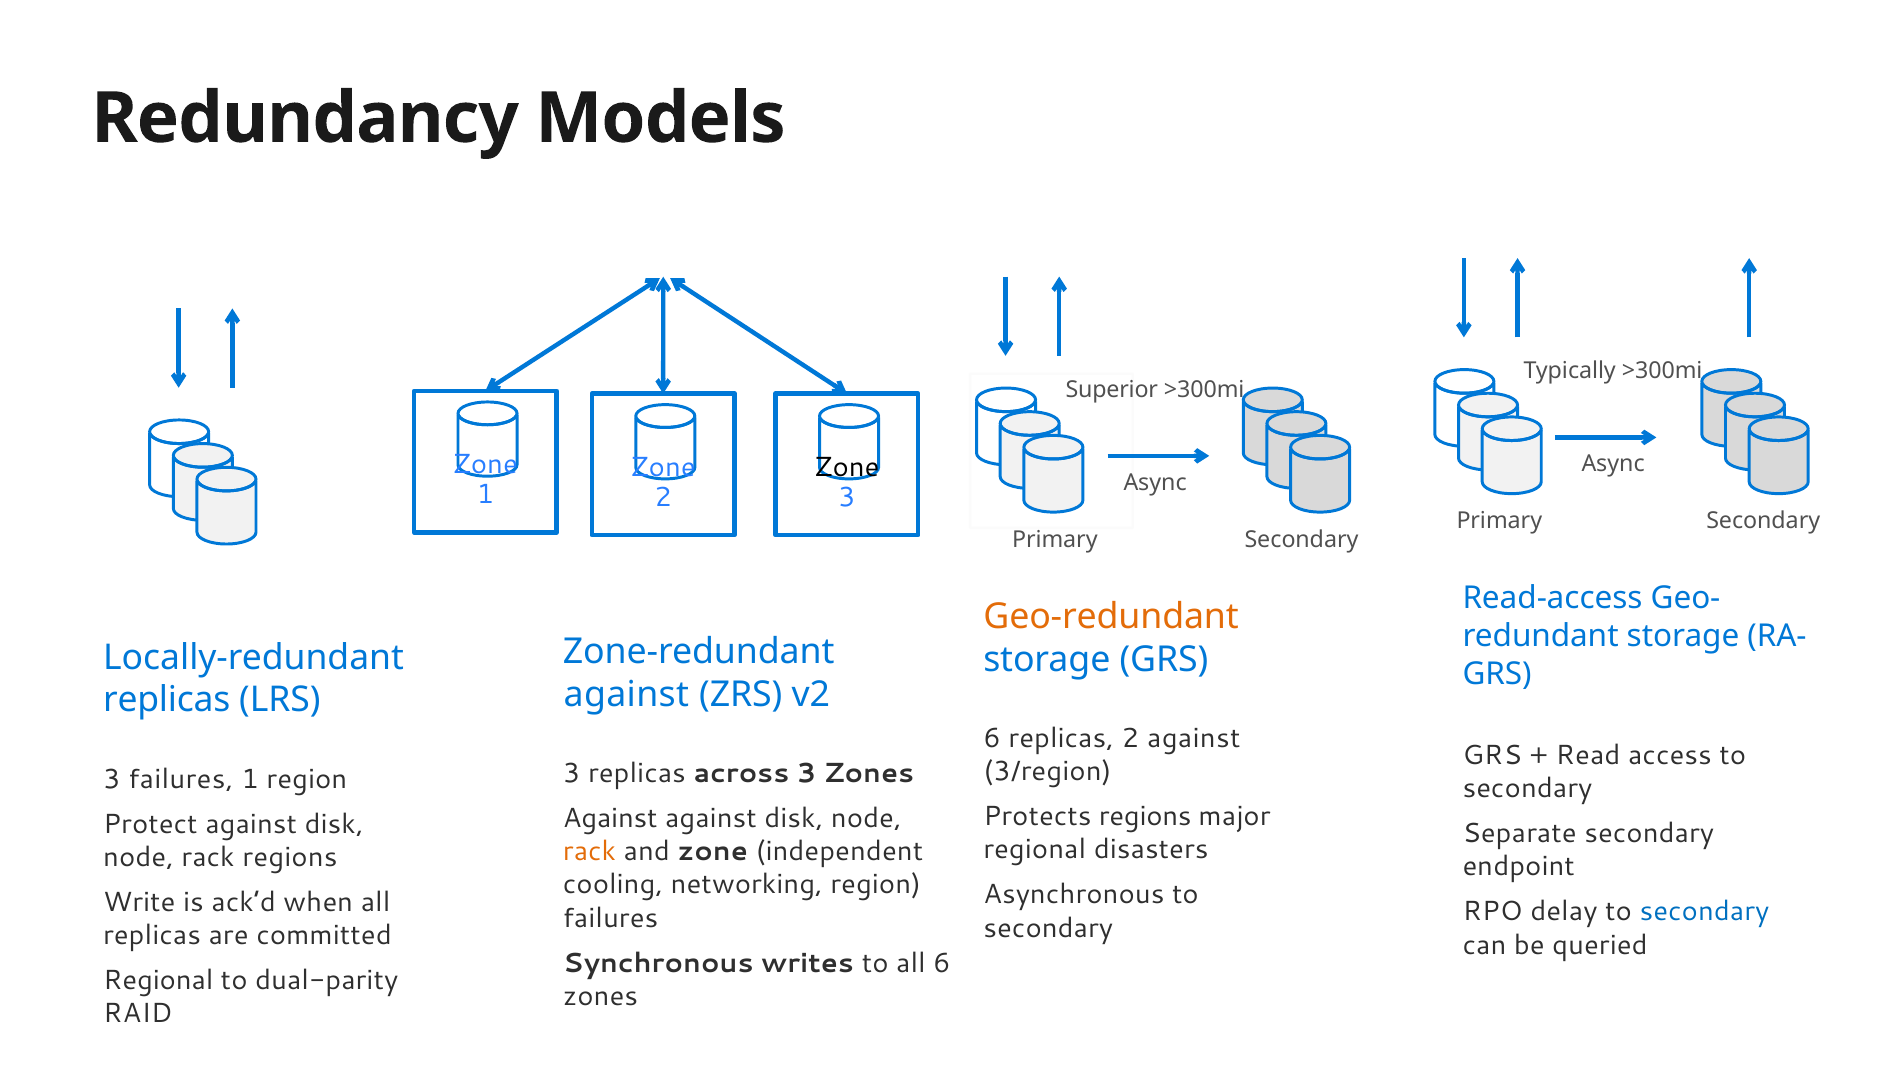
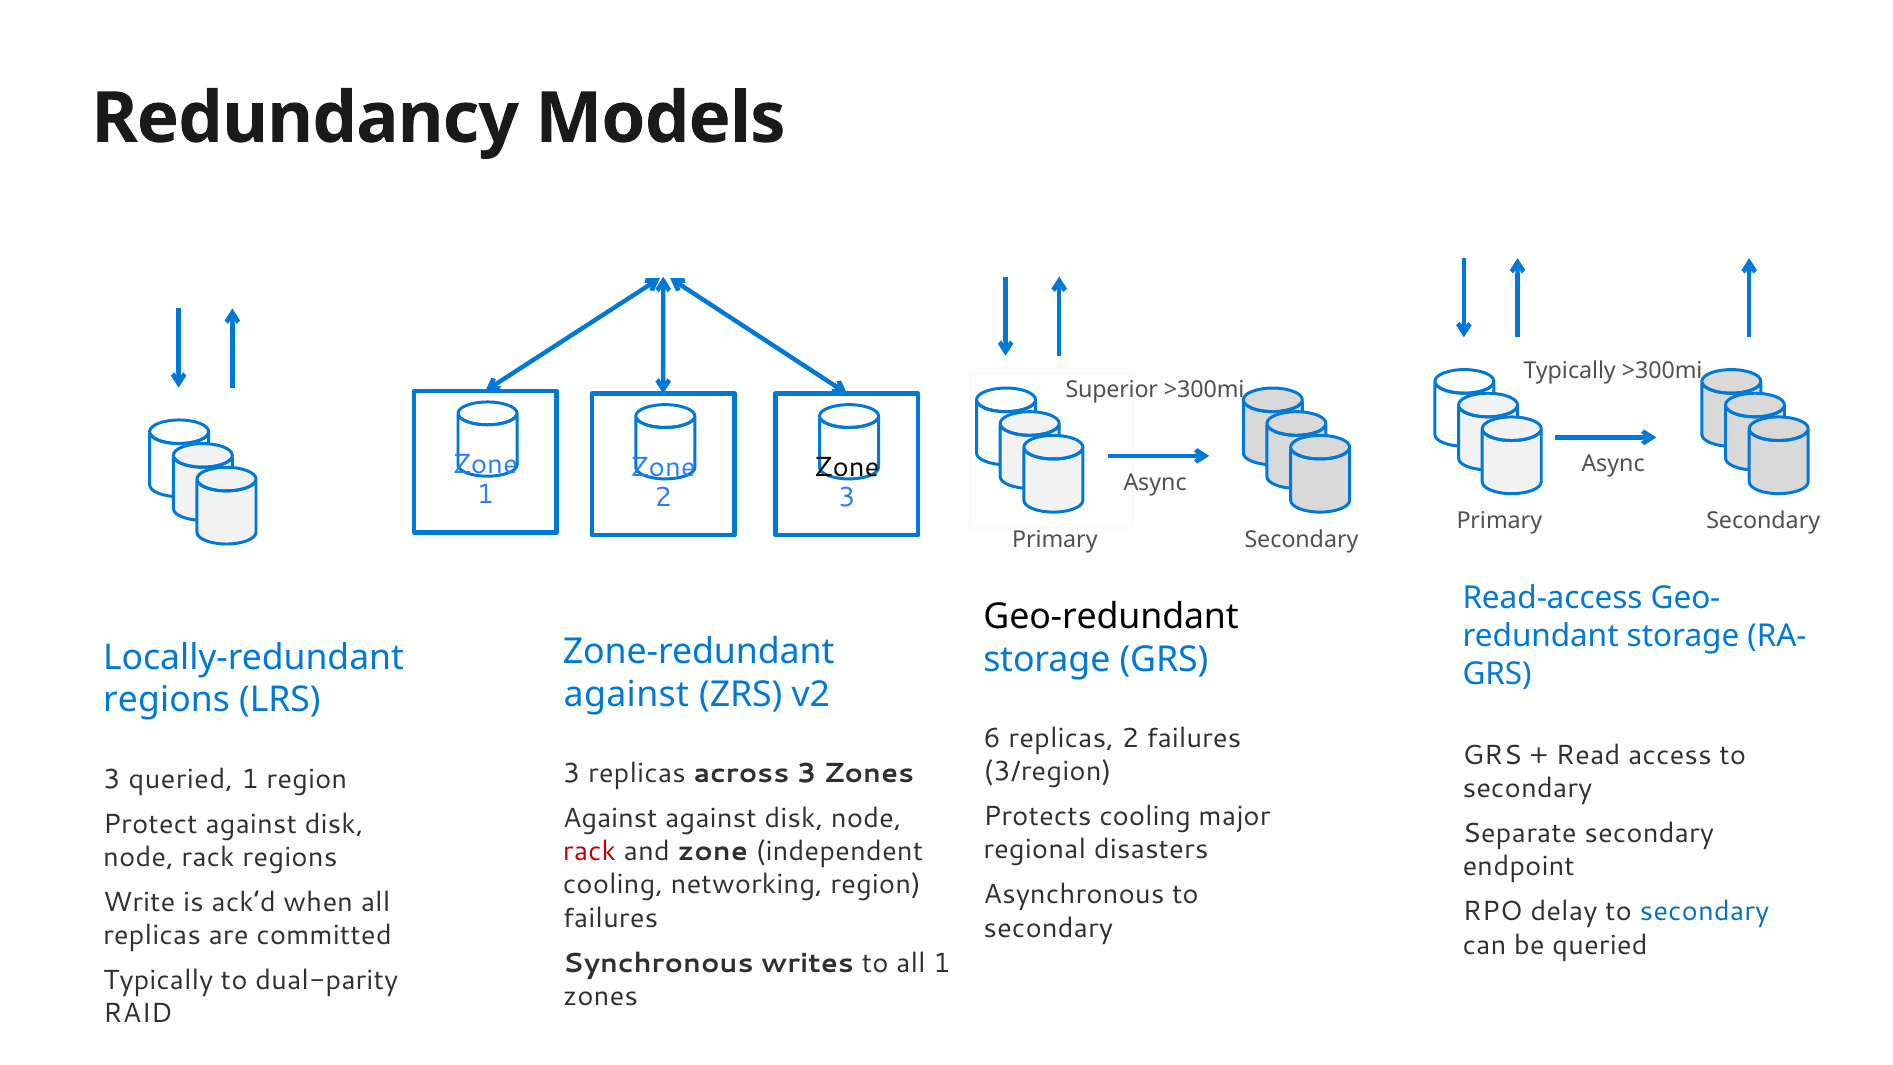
Geo-redundant colour: orange -> black (1111, 616)
replicas: replicas -> regions (167, 700)
2 against: against -> failures (1194, 738)
3 failures: failures -> queried (181, 779)
Protects regions: regions -> cooling (1145, 816)
rack colour: orange -> red (590, 852)
all 6: 6 -> 1 (942, 963)
Regional: Regional -> Typically (158, 980)
